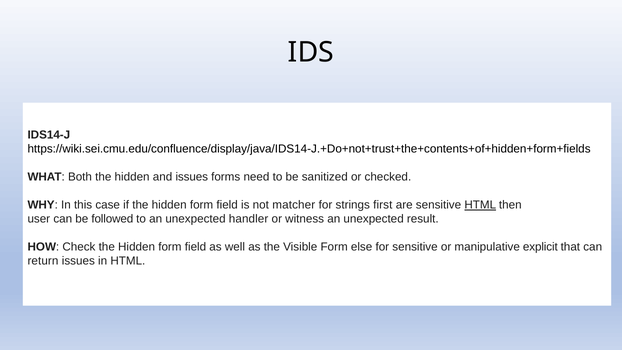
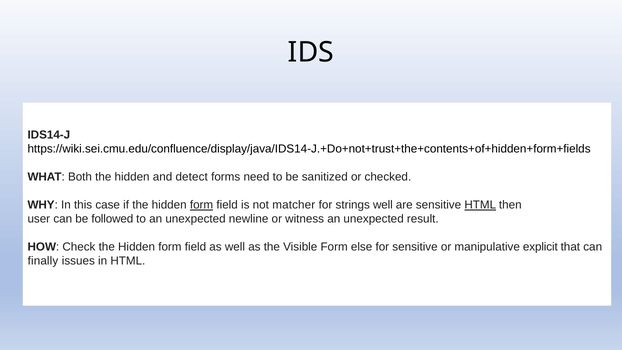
and issues: issues -> detect (192, 177)
form underline: none -> present (202, 205)
strings first: first -> well (383, 205)
handler: handler -> newline (249, 219)
return: return -> finally (43, 261)
